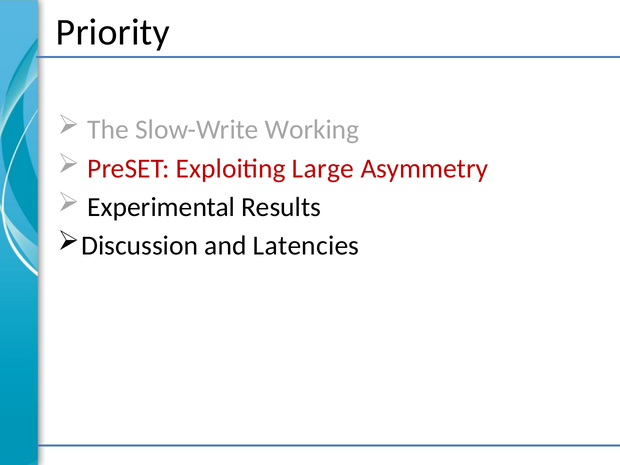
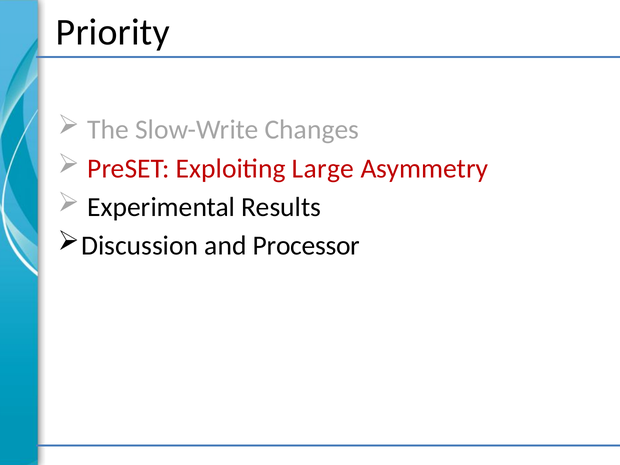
Working: Working -> Changes (312, 130)
Latencies: Latencies -> Processor (306, 246)
